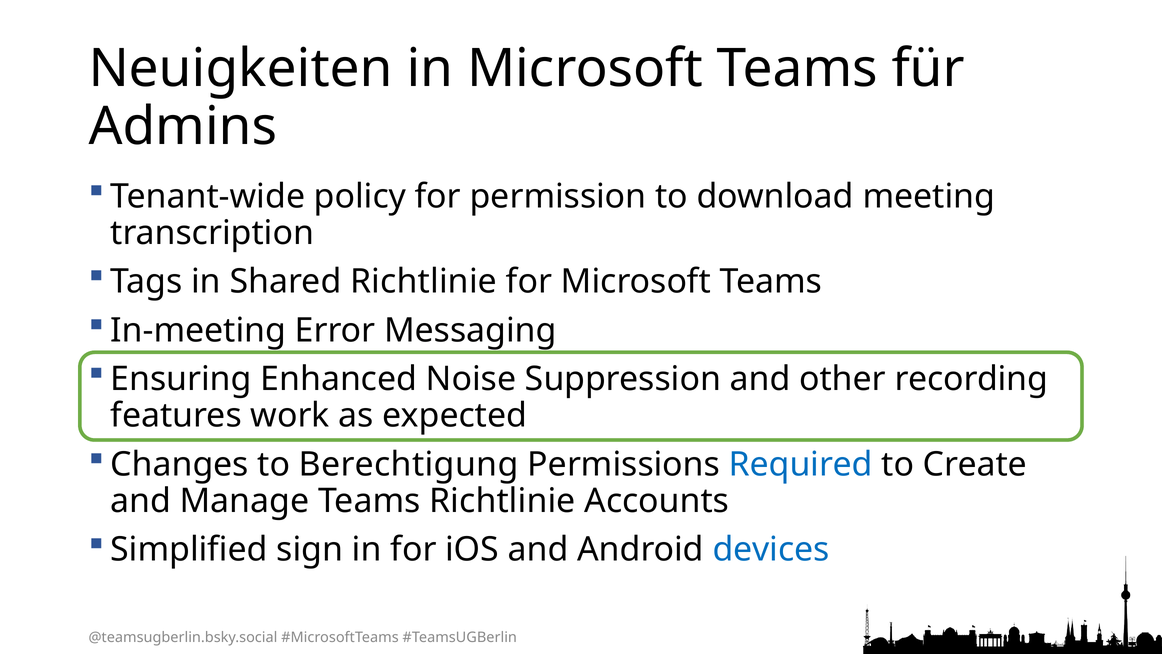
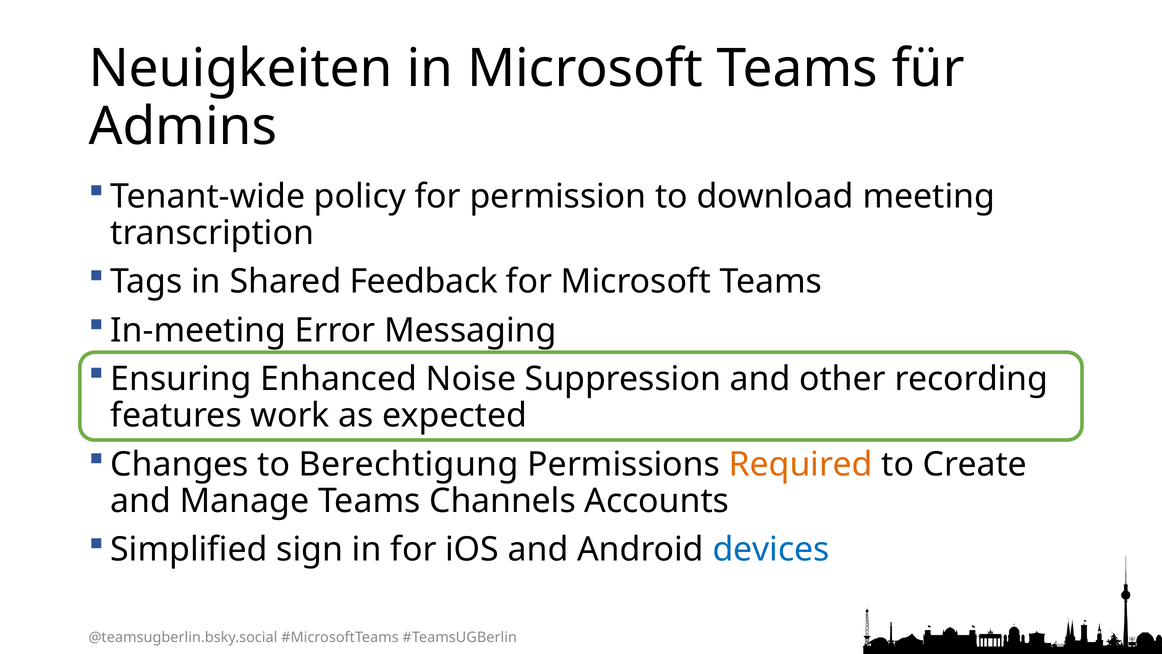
Shared Richtlinie: Richtlinie -> Feedback (424, 282)
Required colour: blue -> orange (801, 464)
Teams Richtlinie: Richtlinie -> Channels (502, 501)
